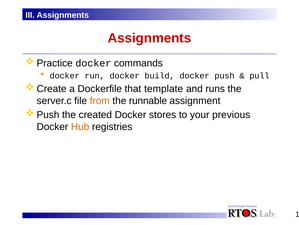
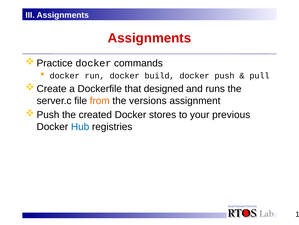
template: template -> designed (164, 89)
runnable: runnable -> versions (148, 101)
Hub colour: orange -> blue (80, 126)
